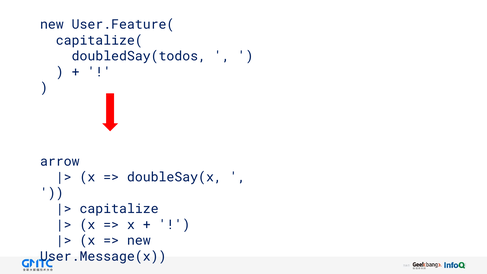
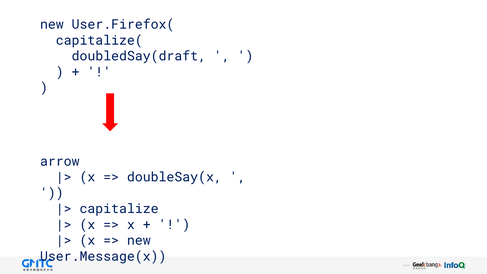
User.Feature(: User.Feature( -> User.Firefox( (123, 25)
doubledSay(todos: doubledSay(todos -> doubledSay(draft (139, 56)
